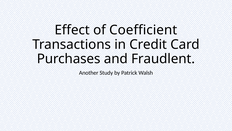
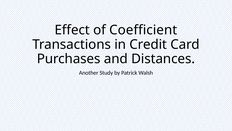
Fraudlent: Fraudlent -> Distances (163, 59)
